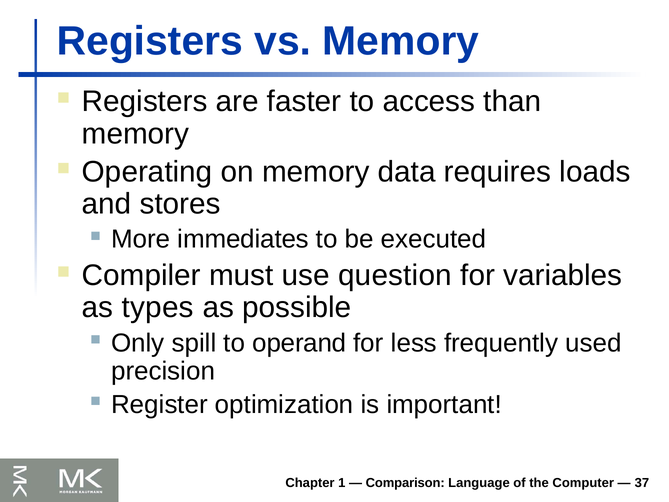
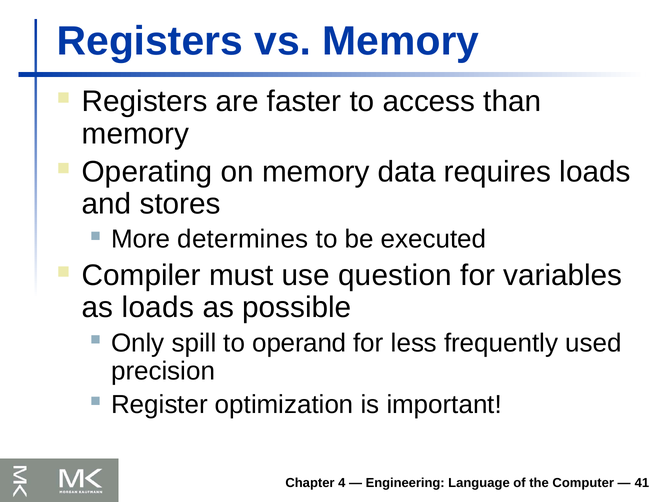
immediates: immediates -> determines (243, 239)
as types: types -> loads (158, 307)
1: 1 -> 4 (342, 483)
Comparison: Comparison -> Engineering (405, 483)
37: 37 -> 41 (642, 483)
